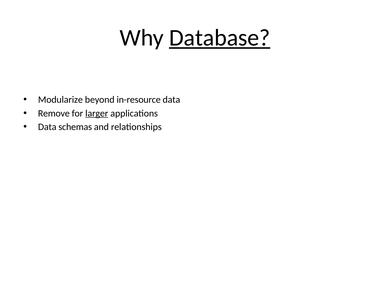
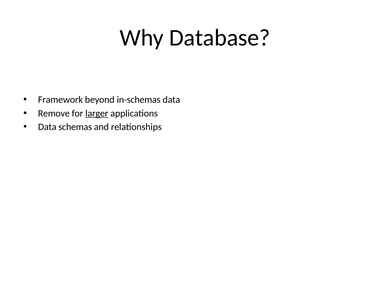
Database underline: present -> none (220, 38)
Modularize: Modularize -> Framework (60, 99)
in-resource: in-resource -> in-schemas (139, 99)
